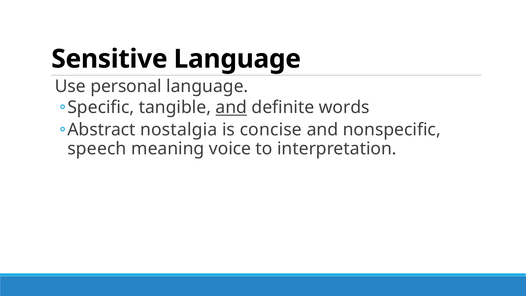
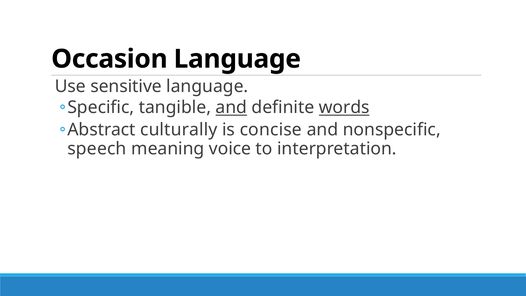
Sensitive: Sensitive -> Occasion (109, 59)
personal: personal -> sensitive (126, 86)
words underline: none -> present (344, 107)
nostalgia: nostalgia -> culturally (179, 130)
